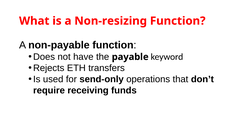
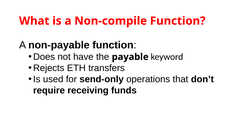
Non-resizing: Non-resizing -> Non-compile (111, 21)
